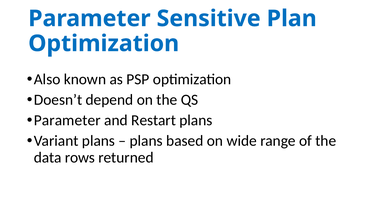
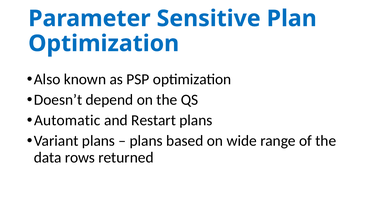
Parameter: Parameter -> Automatic (67, 120)
